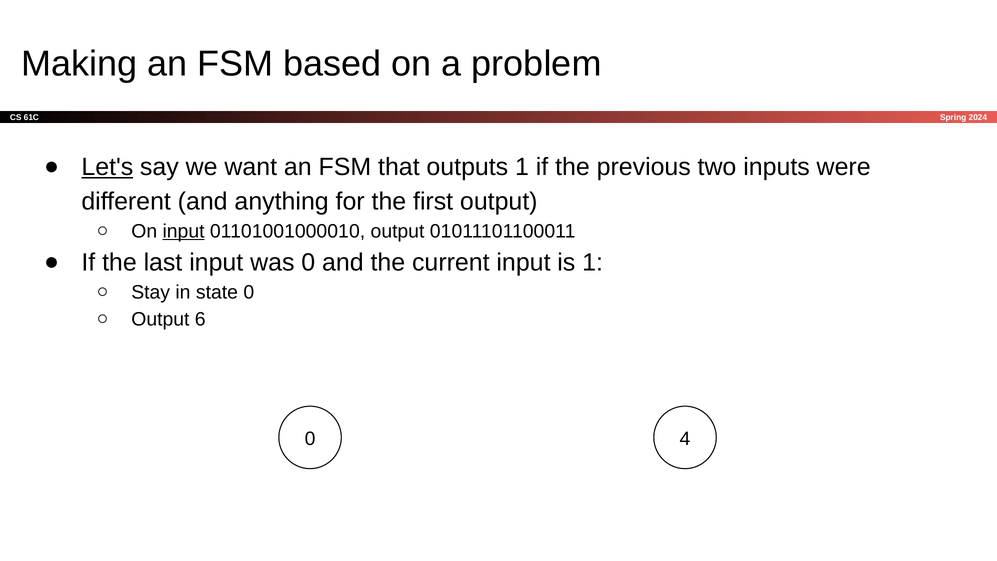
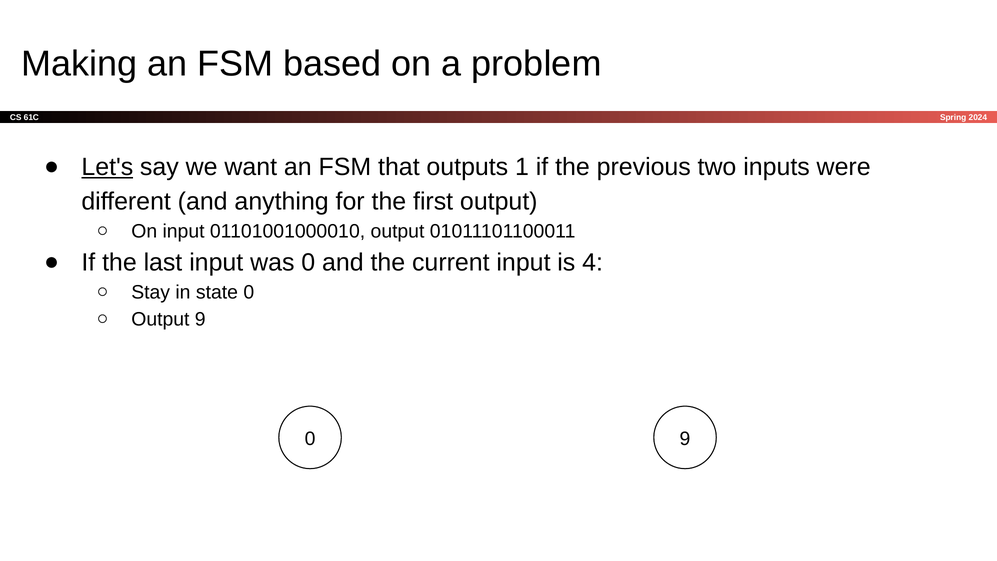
input underline: present -> none (184, 231)
is 1: 1 -> 4 (593, 263)
Output 6: 6 -> 9 (200, 319)
0 4: 4 -> 9 (685, 439)
